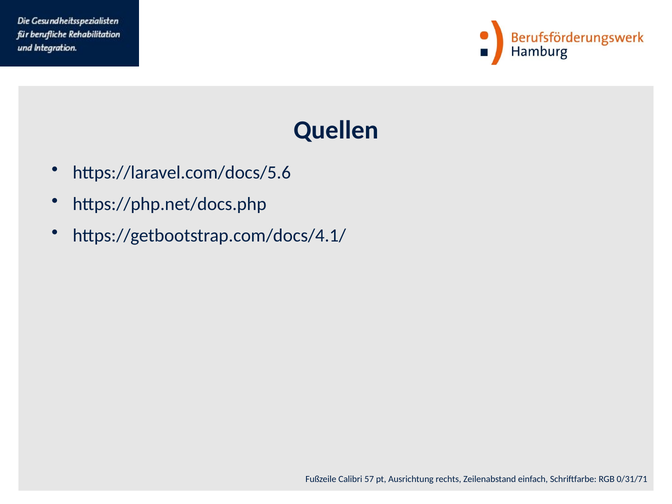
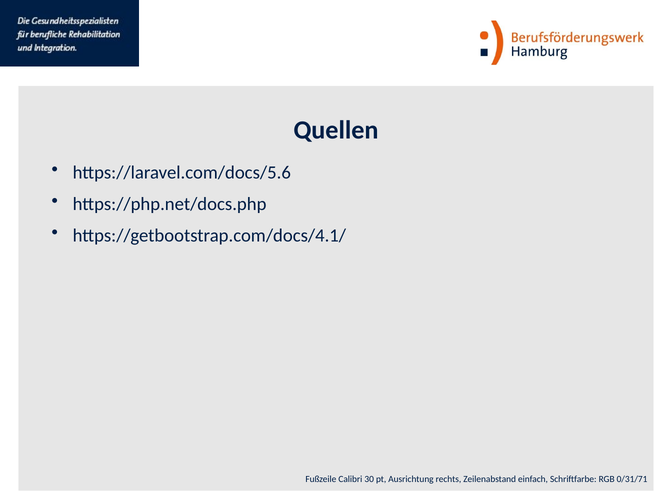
57: 57 -> 30 (369, 479)
